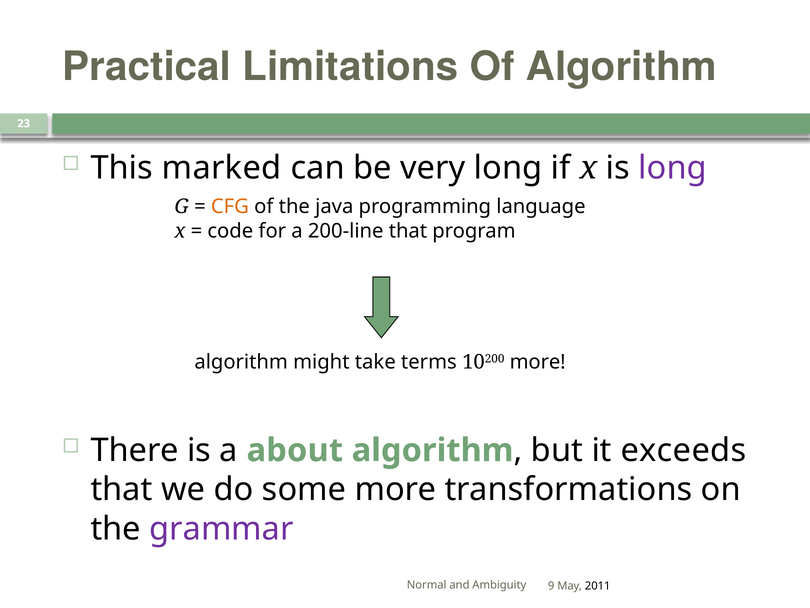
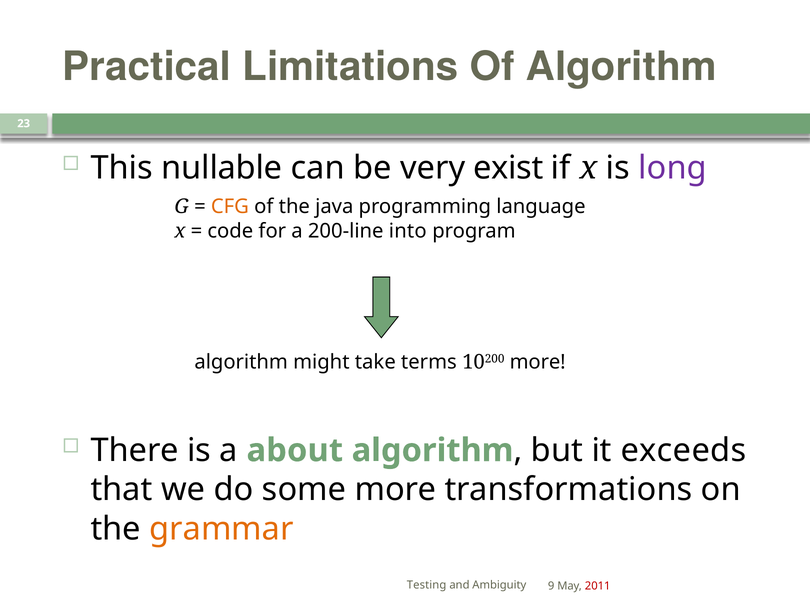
marked: marked -> nullable (222, 168)
very long: long -> exist (508, 168)
200-line that: that -> into (408, 231)
grammar colour: purple -> orange (221, 528)
Normal: Normal -> Testing (427, 584)
2011 colour: black -> red (598, 585)
